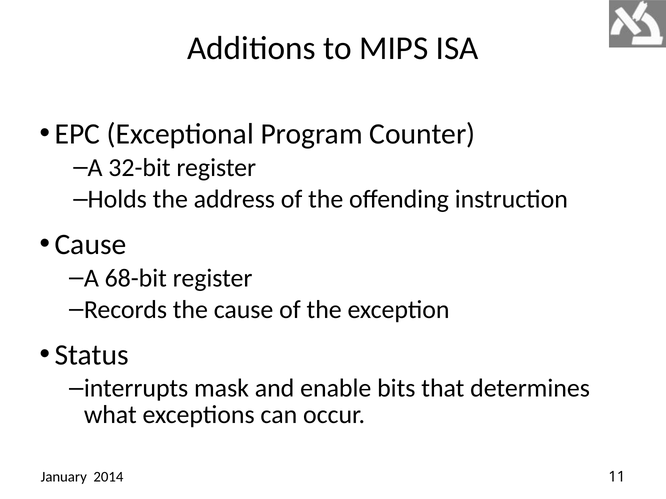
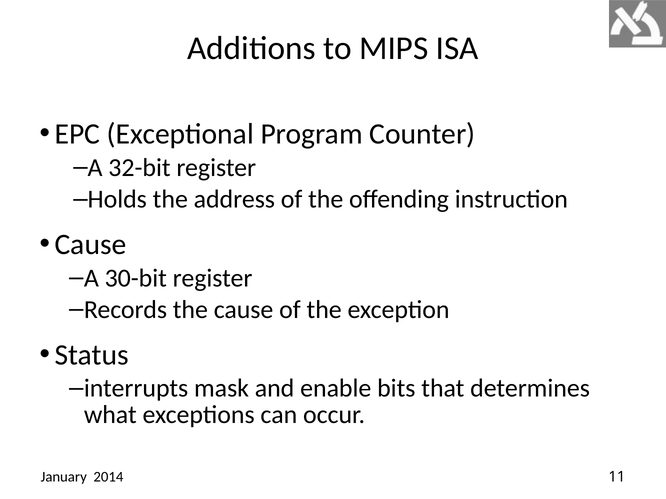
68-bit: 68-bit -> 30-bit (136, 278)
